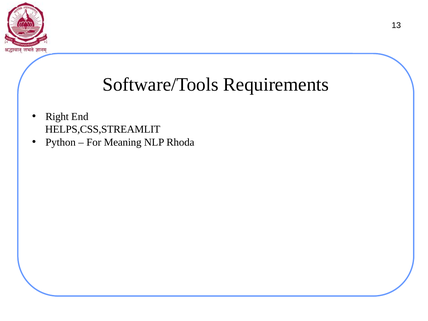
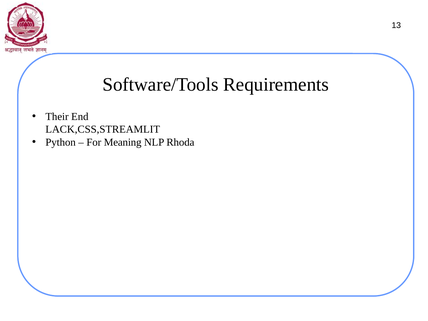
Right: Right -> Their (57, 116)
HELPS,CSS,STREAMLIT: HELPS,CSS,STREAMLIT -> LACK,CSS,STREAMLIT (103, 129)
